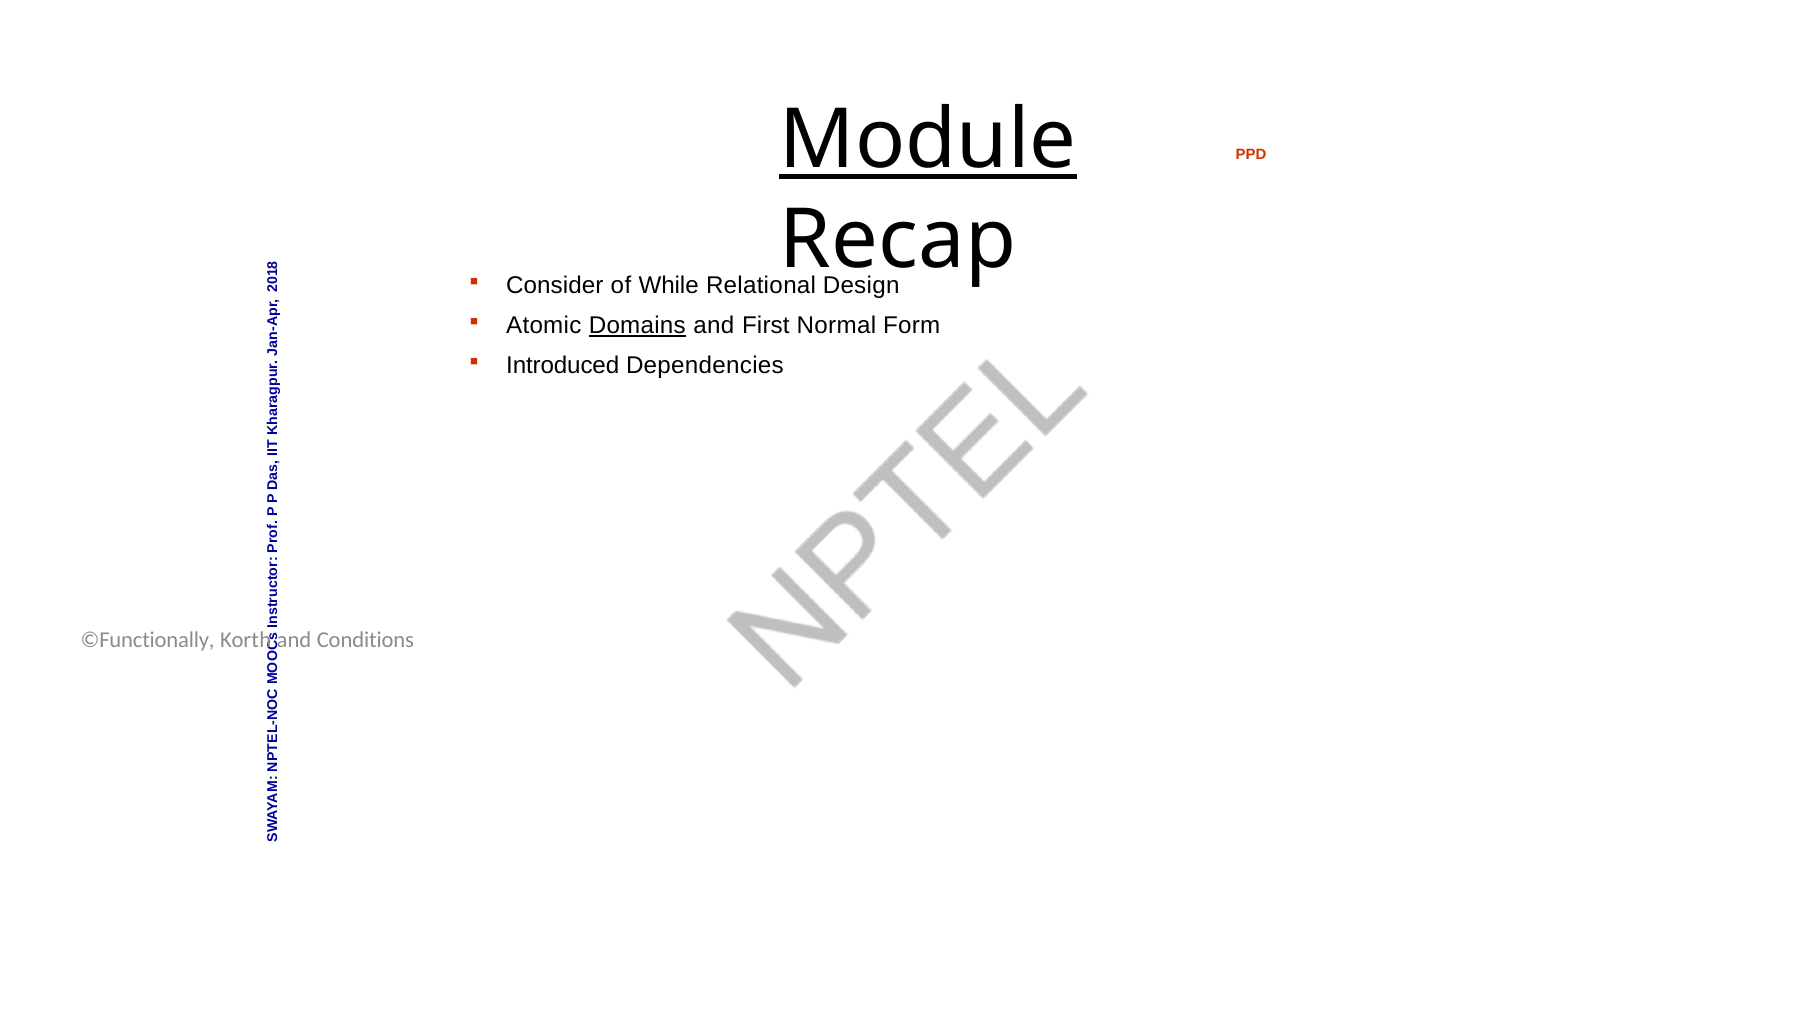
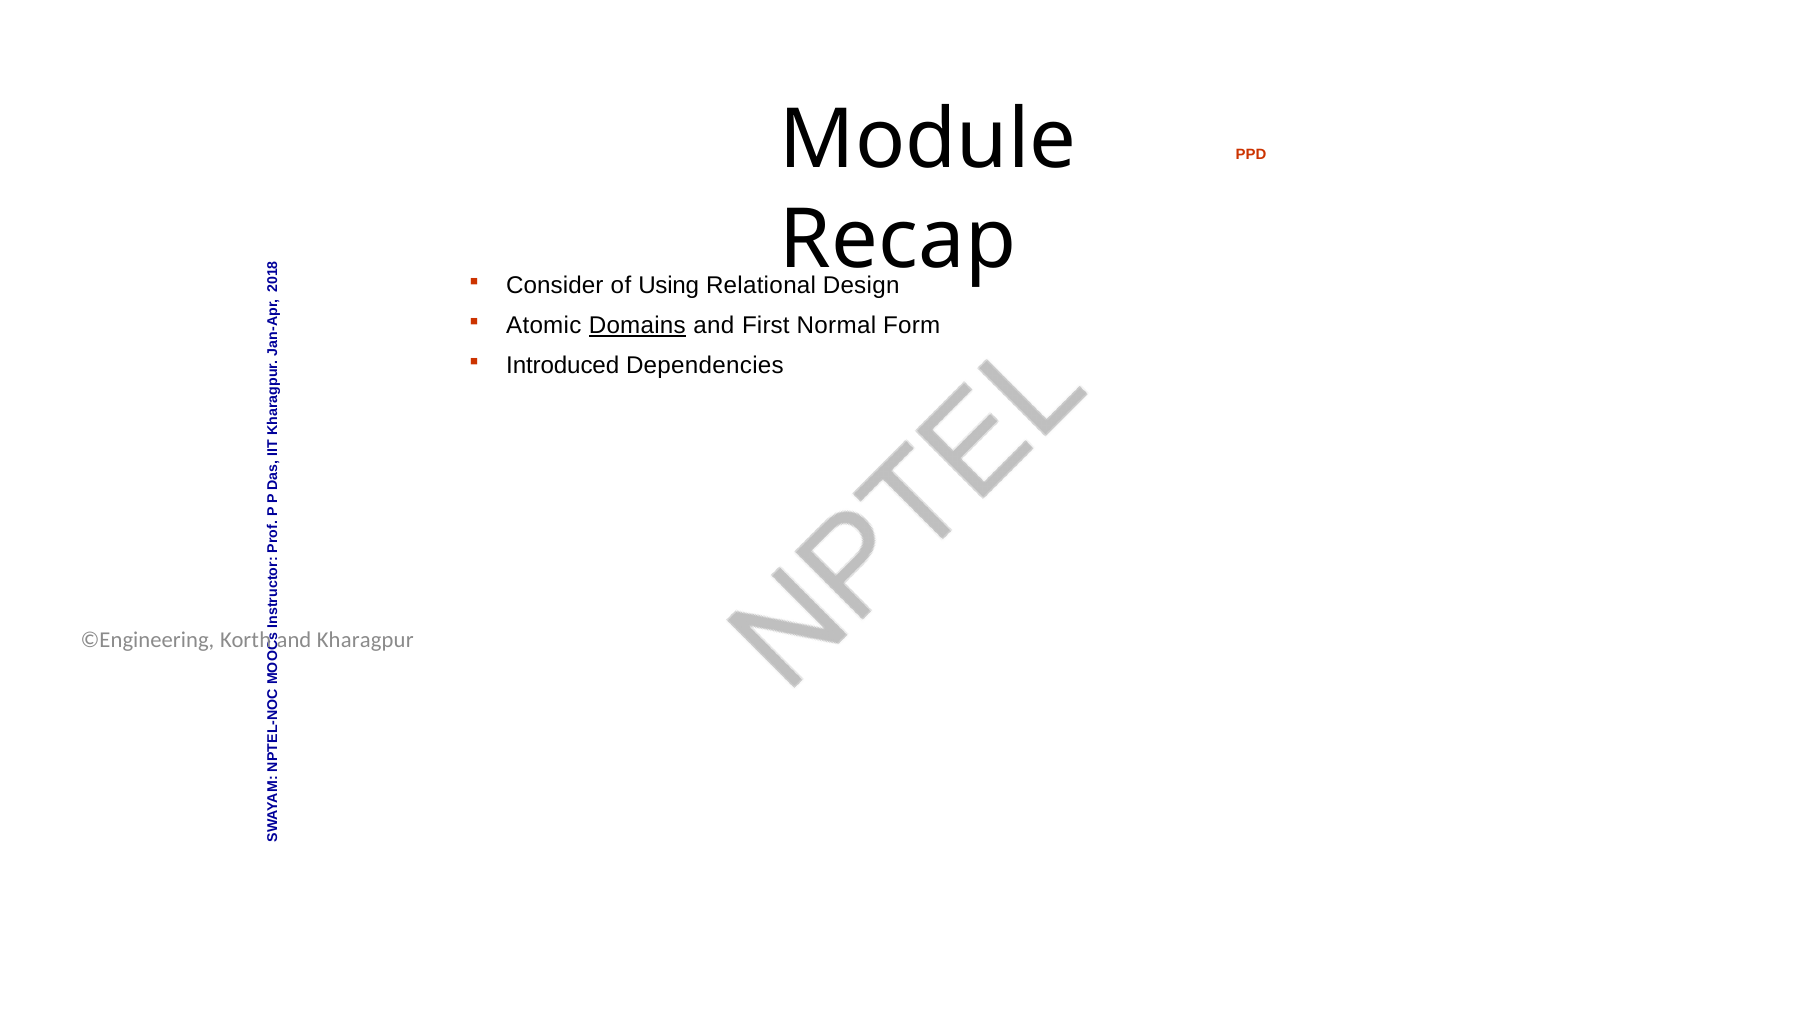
Module underline: present -> none (928, 141)
While: While -> Using (669, 286)
©Functionally: ©Functionally -> ©Engineering (147, 640)
Conditions: Conditions -> Kharagpur (365, 640)
